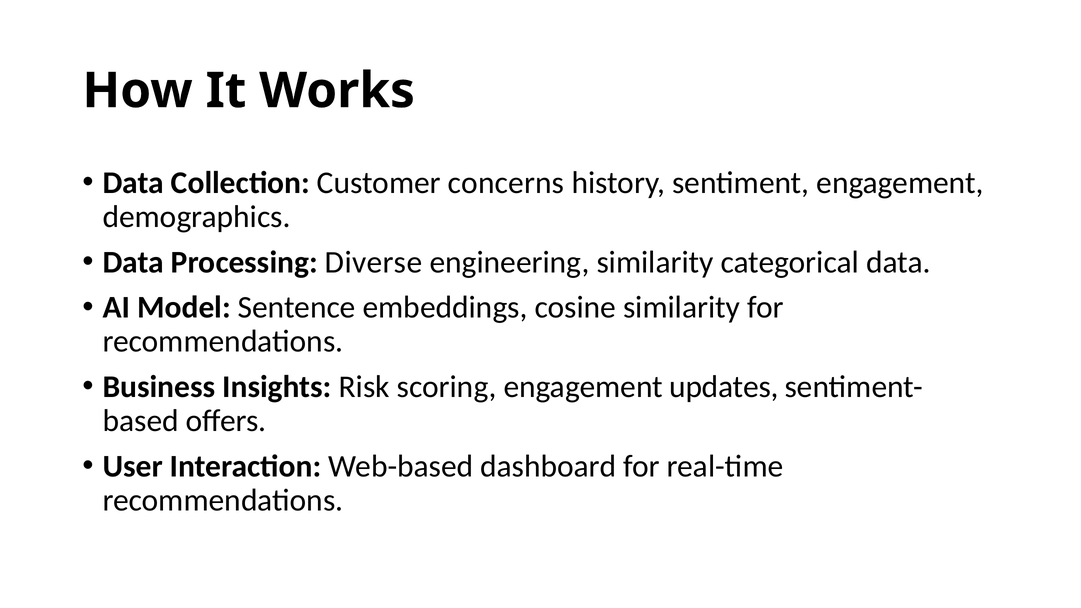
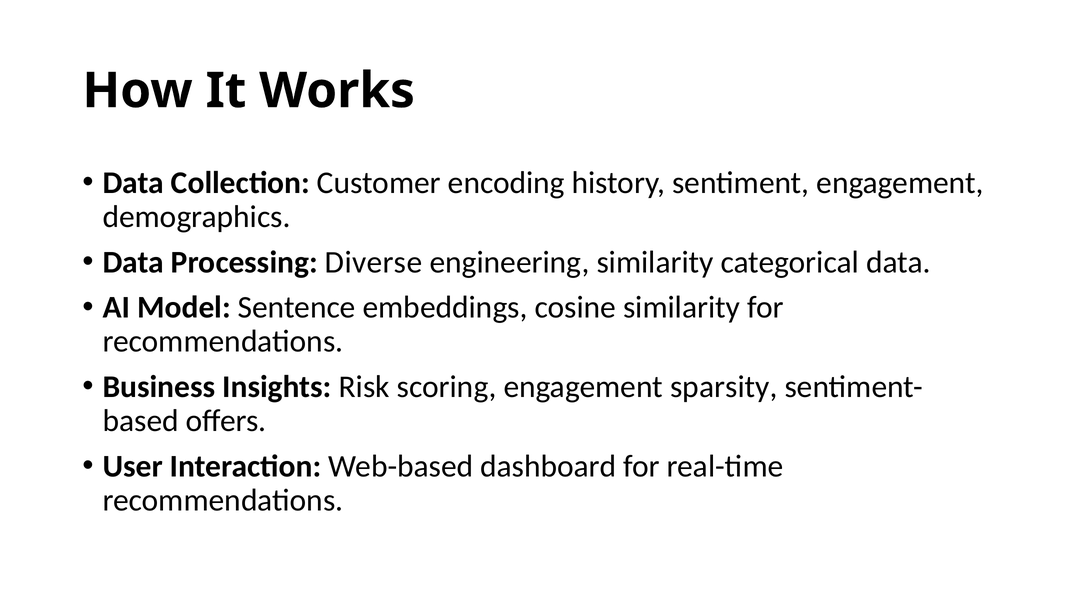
concerns: concerns -> encoding (506, 183)
updates: updates -> sparsity (724, 387)
